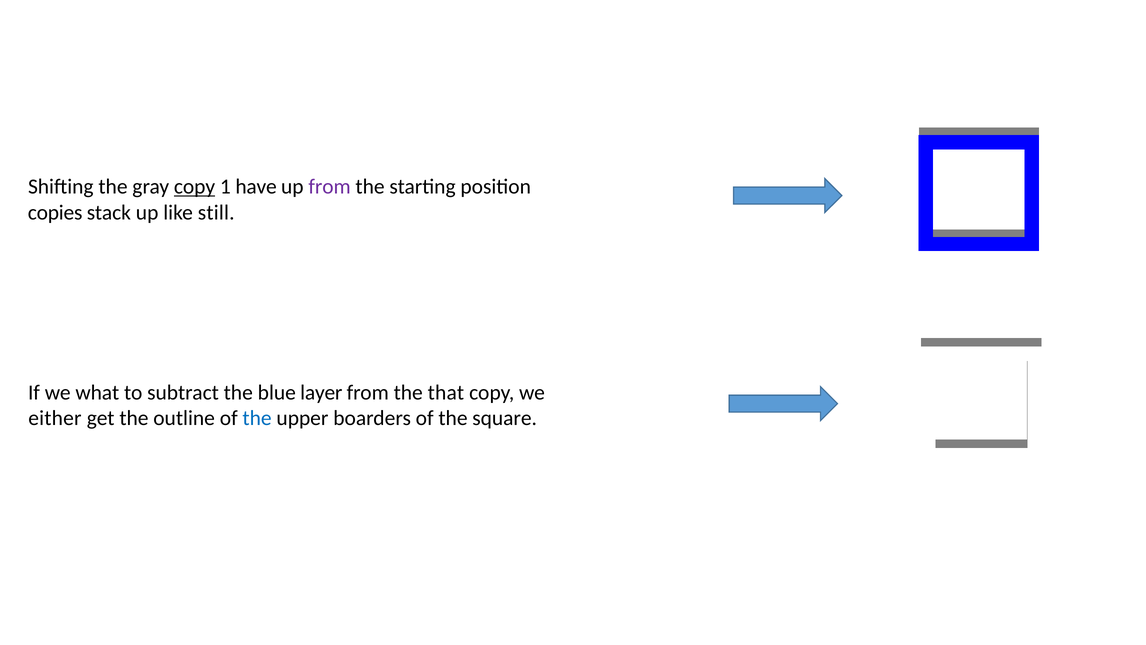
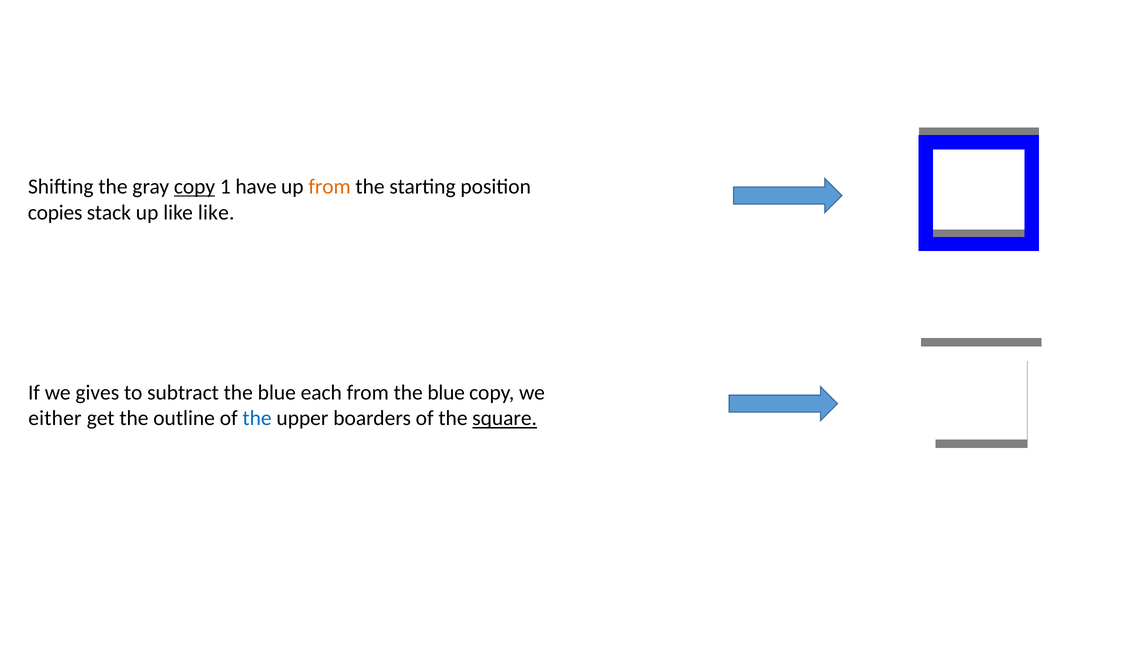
from colour: purple -> orange (330, 187)
like still: still -> like (216, 212)
what: what -> gives (97, 392)
layer: layer -> each (321, 392)
from the that: that -> blue (446, 392)
square underline: none -> present (505, 418)
